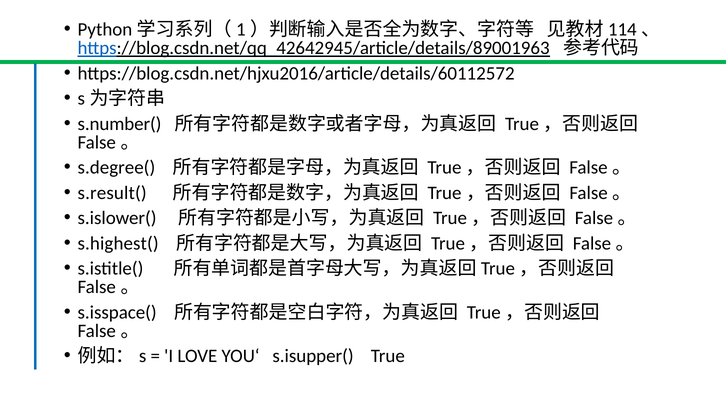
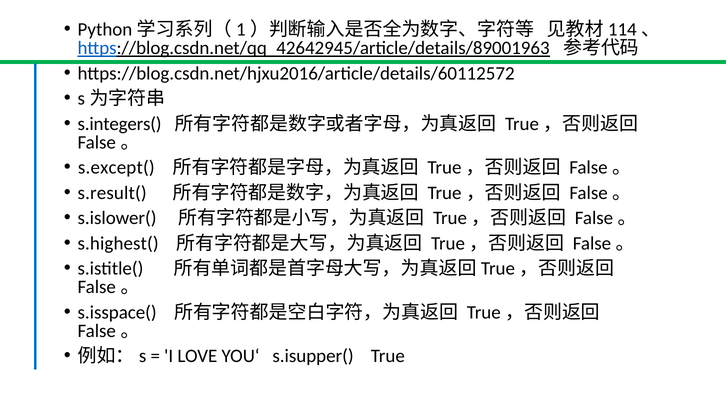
s.number(: s.number( -> s.integers( (120, 124)
s.degree(: s.degree( -> s.except( (116, 167)
